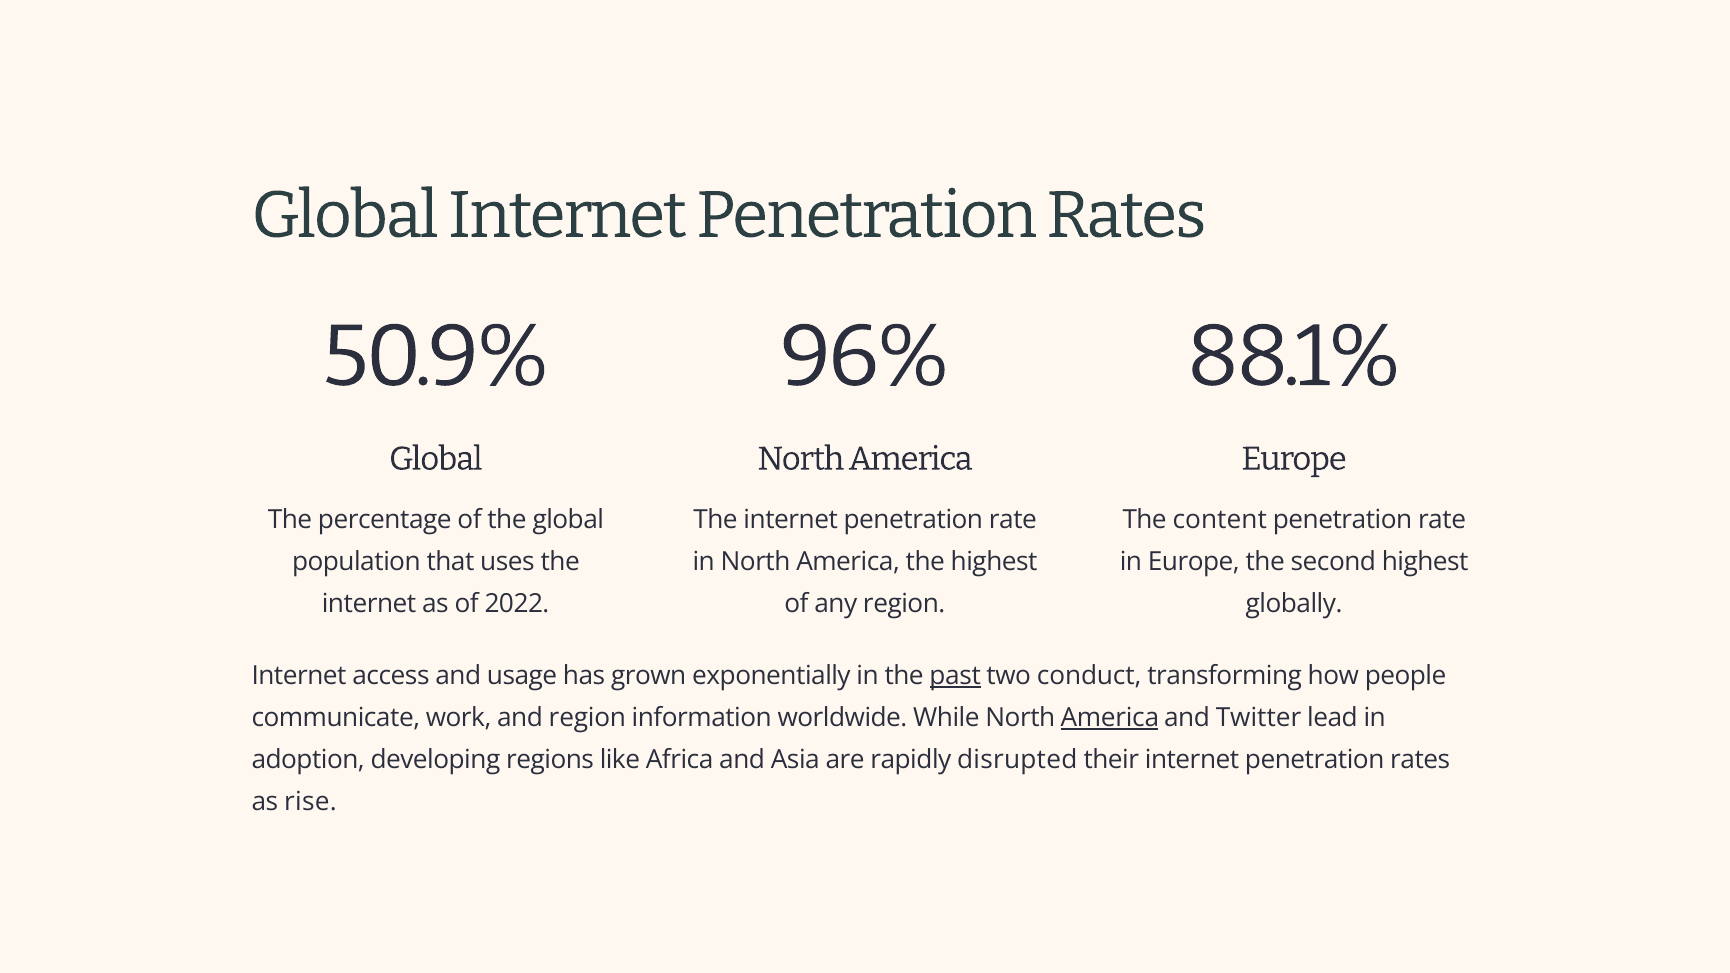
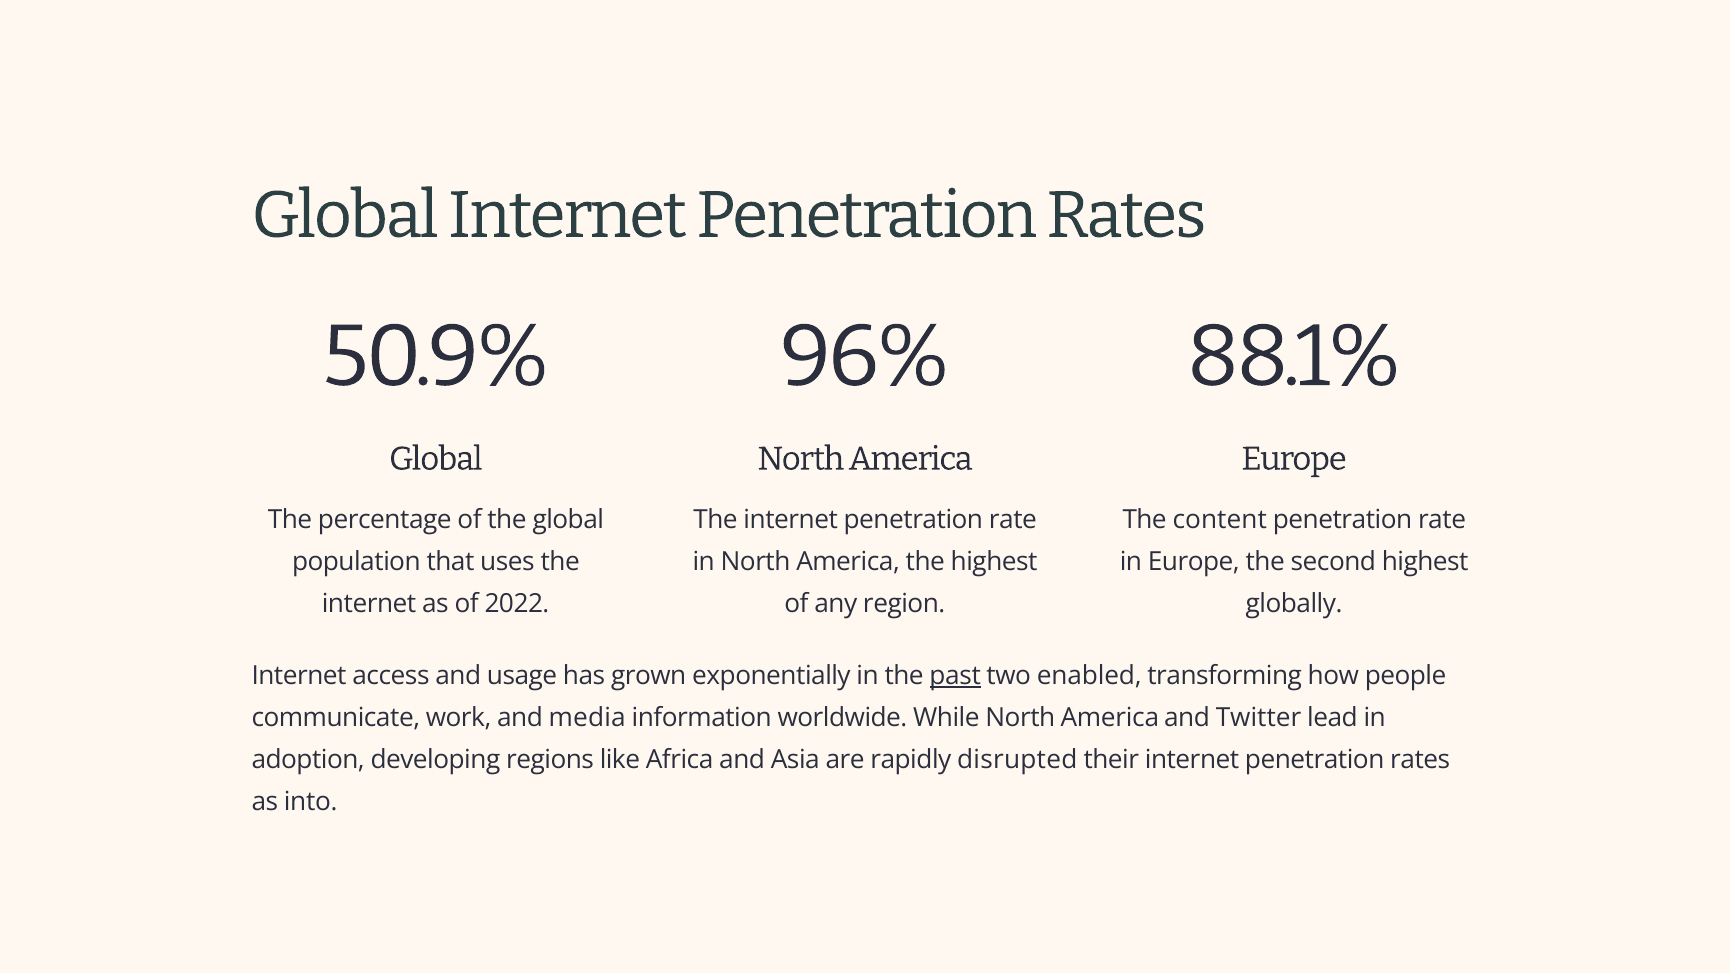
conduct: conduct -> enabled (1089, 676)
and region: region -> media (587, 718)
America underline: present -> none (1110, 718)
rise: rise -> into (311, 802)
